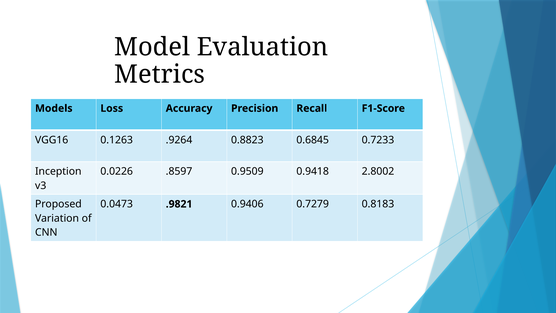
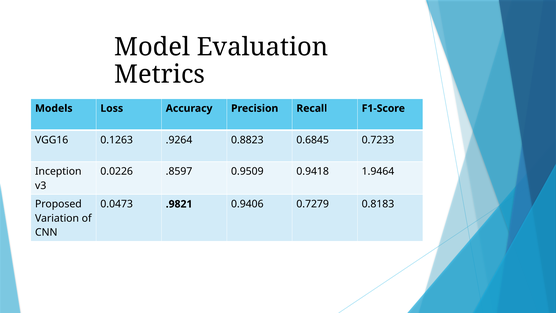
2.8002: 2.8002 -> 1.9464 (378, 171)
